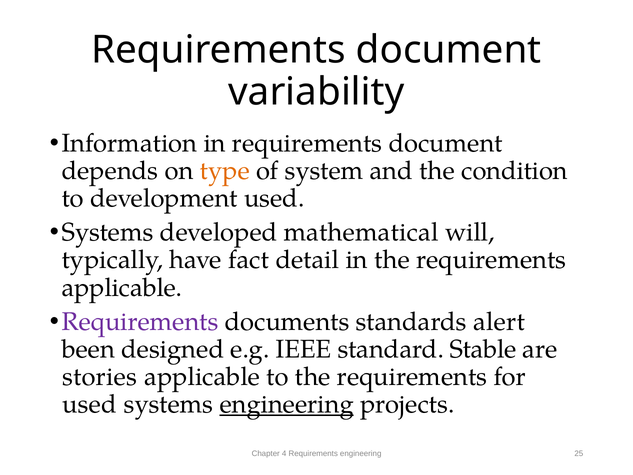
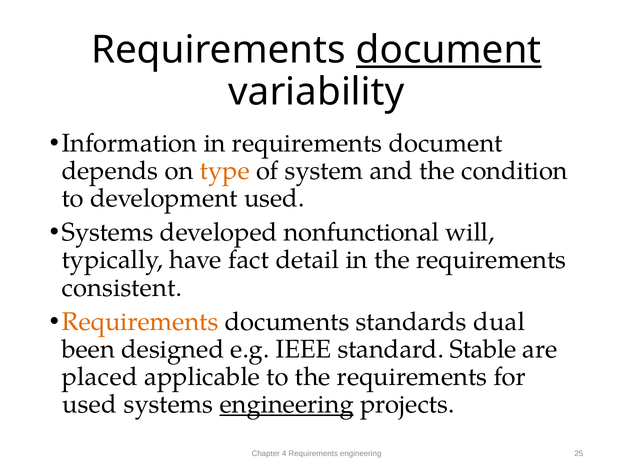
document underline: none -> present (449, 50)
mathematical: mathematical -> nonfunctional (361, 232)
applicable: applicable -> consistent (122, 287)
Requirements colour: purple -> orange (140, 322)
alert: alert -> dual (499, 322)
stories: stories -> placed (100, 377)
